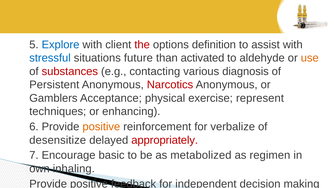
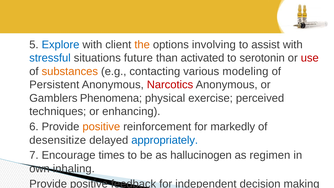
the colour: red -> orange (142, 45)
definition: definition -> involving (214, 45)
aldehyde: aldehyde -> serotonin (262, 58)
use colour: orange -> red (310, 58)
substances colour: red -> orange (70, 71)
diagnosis: diagnosis -> modeling (245, 71)
Acceptance: Acceptance -> Phenomena (111, 98)
represent: represent -> perceived (260, 98)
verbalize: verbalize -> markedly (233, 127)
appropriately colour: red -> blue (165, 140)
basic: basic -> times (112, 155)
metabolized: metabolized -> hallucinogen (201, 155)
